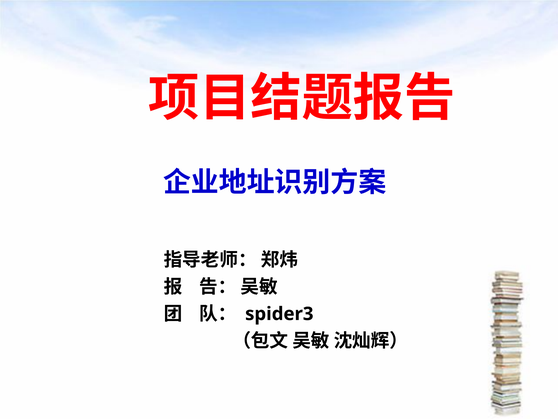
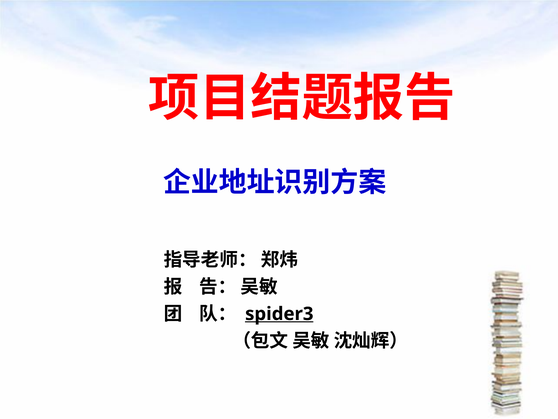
spider3 underline: none -> present (279, 314)
